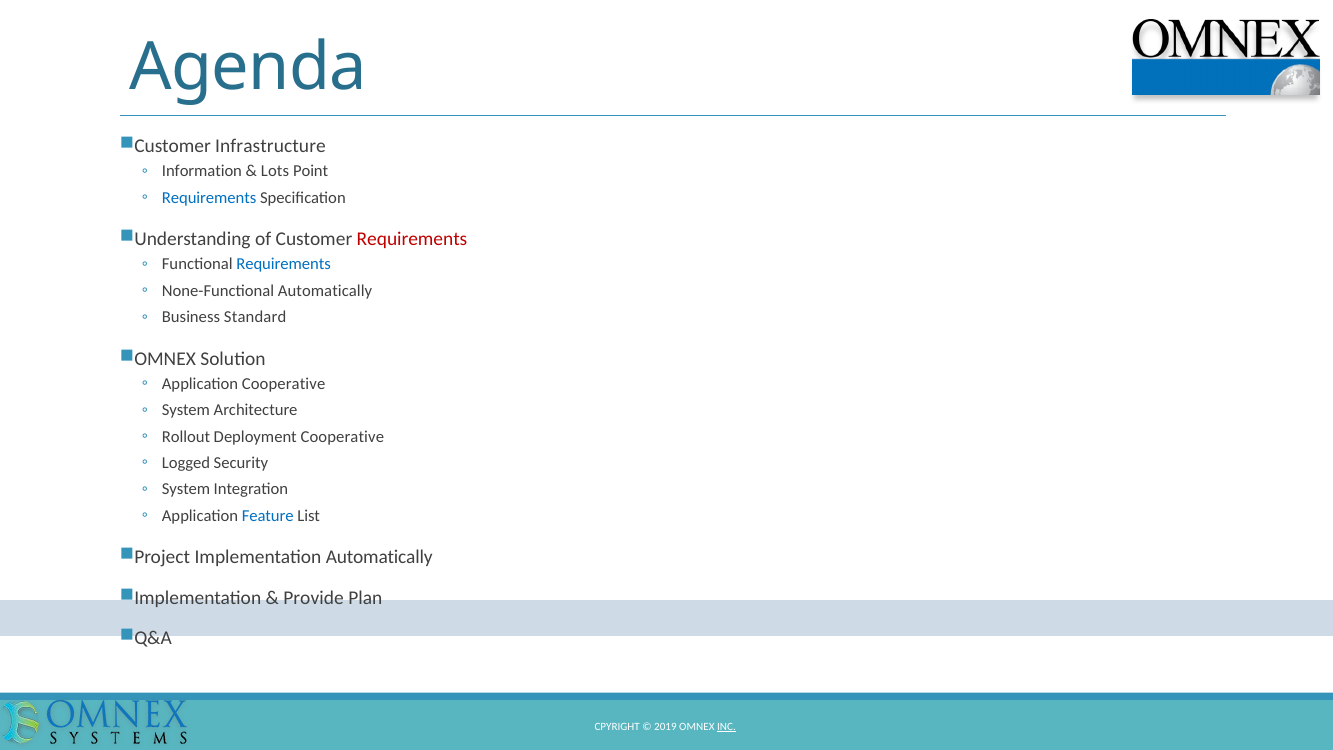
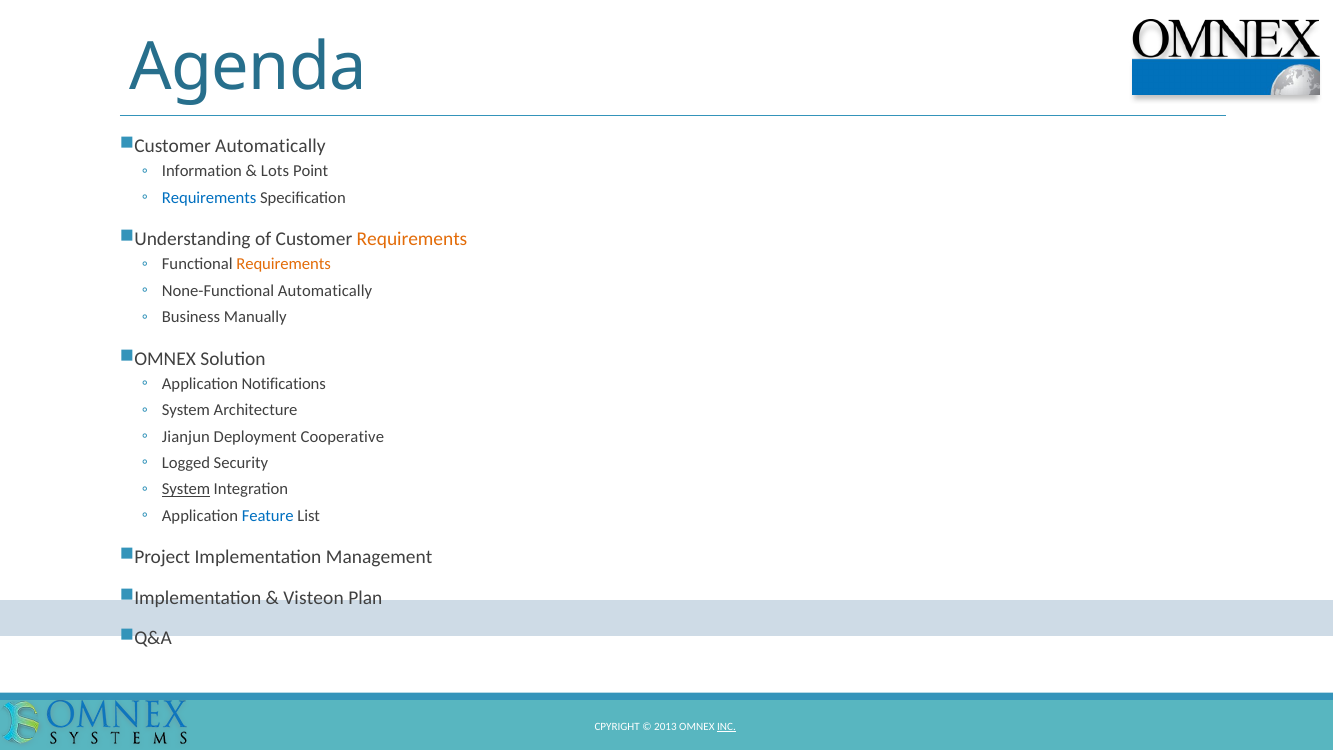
Infrastructure: Infrastructure -> Automatically (270, 146)
Requirements colour: red -> orange (412, 239)
Requirements colour: blue -> orange (284, 264)
Standard: Standard -> Manually (255, 317)
Application Cooperative: Cooperative -> Notifications (284, 384)
Rollout: Rollout -> Jianjun (186, 437)
System underline: none -> present (186, 489)
Implementation Automatically: Automatically -> Management (379, 557)
Provide: Provide -> Visteon (314, 598)
2019: 2019 -> 2013 (665, 727)
